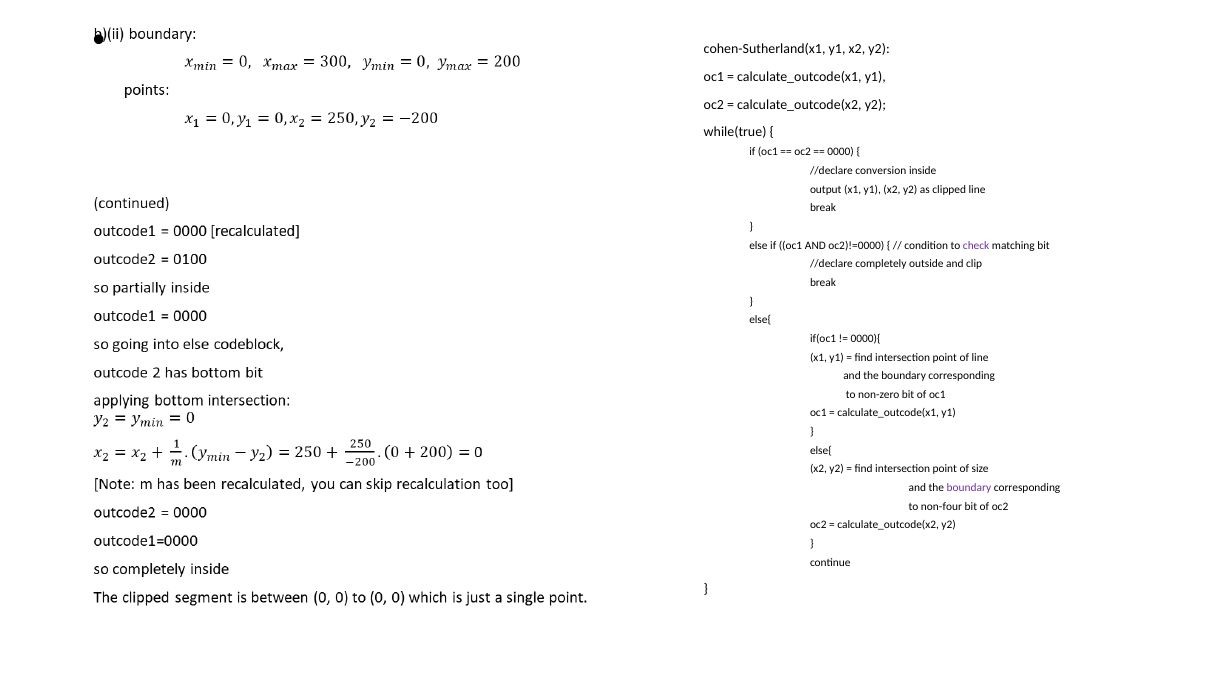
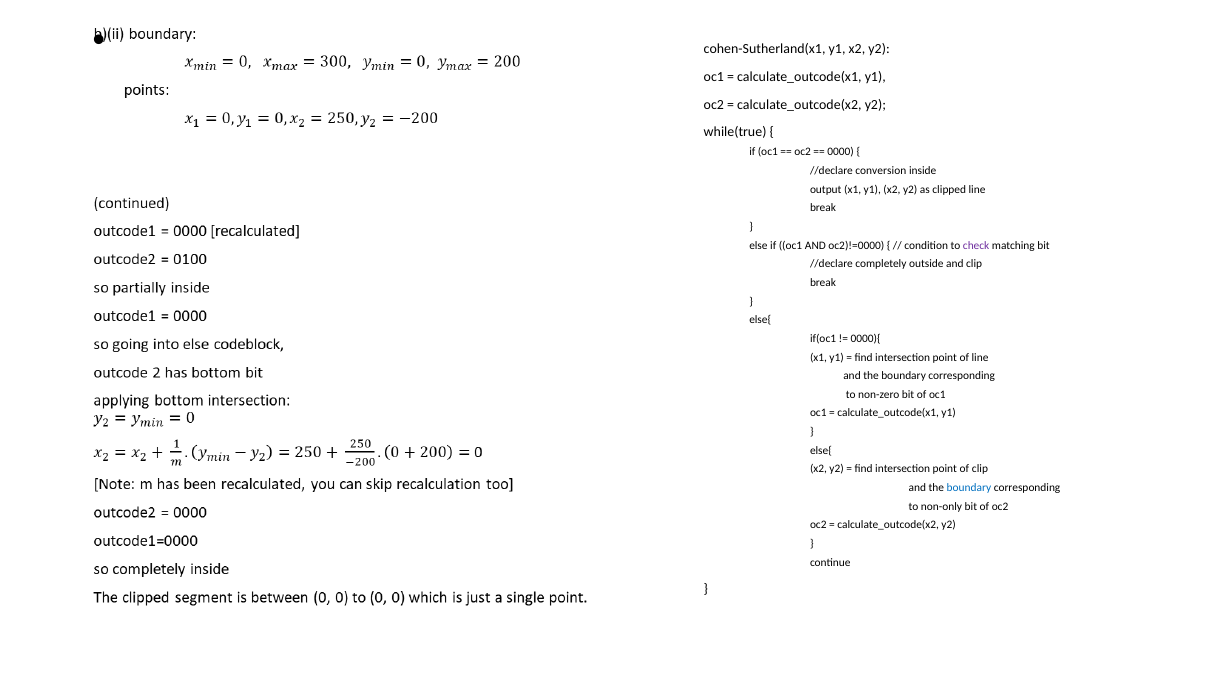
of size: size -> clip (980, 469)
boundary colour: purple -> blue (969, 488)
non-four: non-four -> non-only (942, 506)
